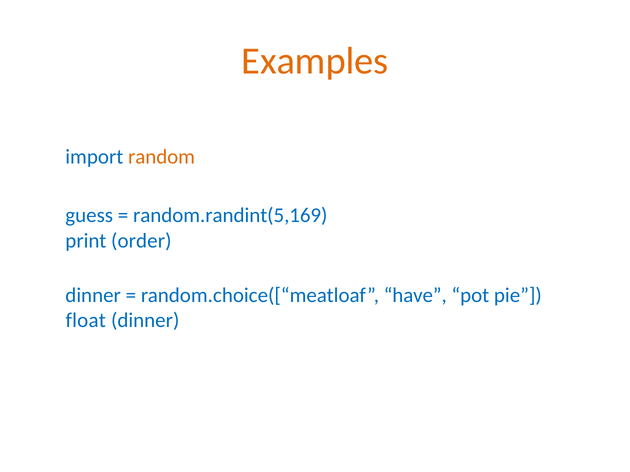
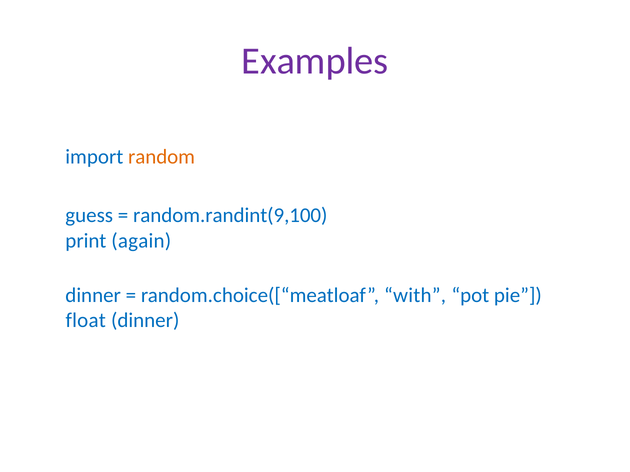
Examples colour: orange -> purple (315, 61)
random.randint(5,169: random.randint(5,169 -> random.randint(9,100 (230, 216)
order: order -> again (141, 241)
have: have -> with (415, 295)
